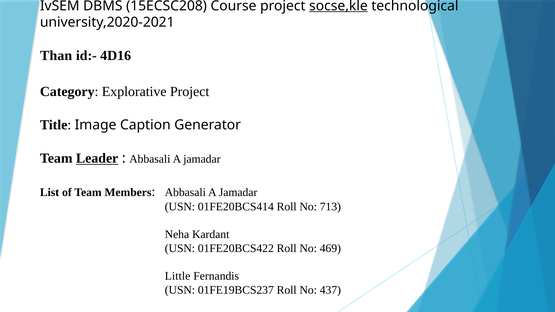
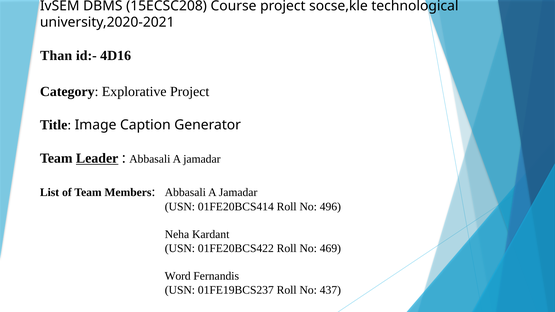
socse,kle underline: present -> none (338, 6)
713: 713 -> 496 (330, 207)
Little: Little -> Word (178, 276)
